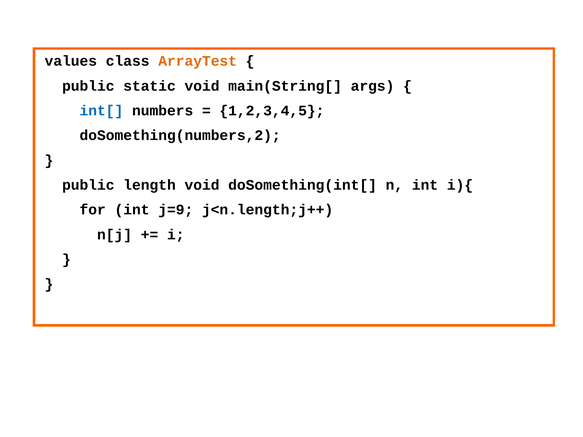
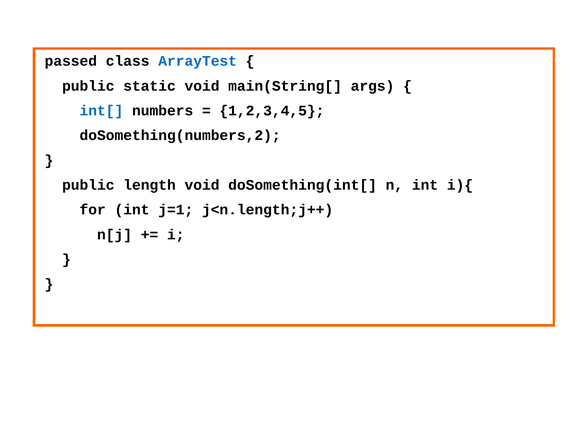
values: values -> passed (71, 61)
ArrayTest colour: orange -> blue (198, 61)
j=9: j=9 -> j=1 (176, 210)
